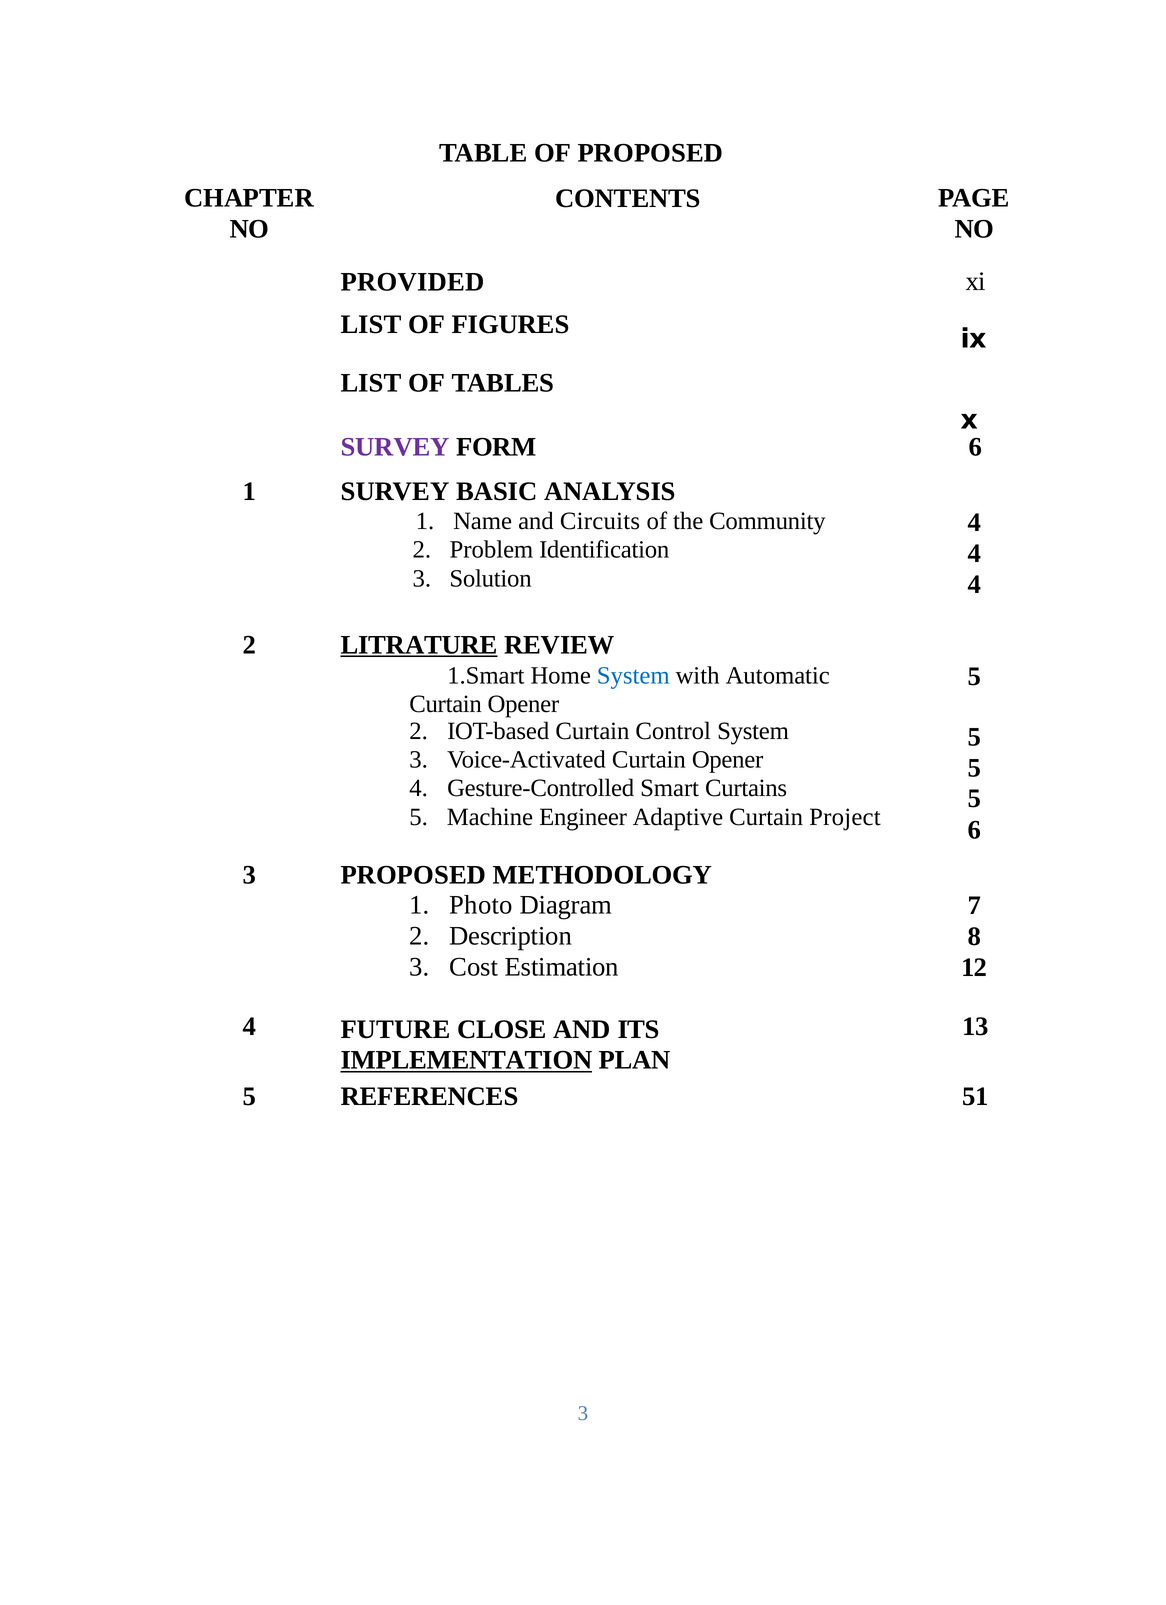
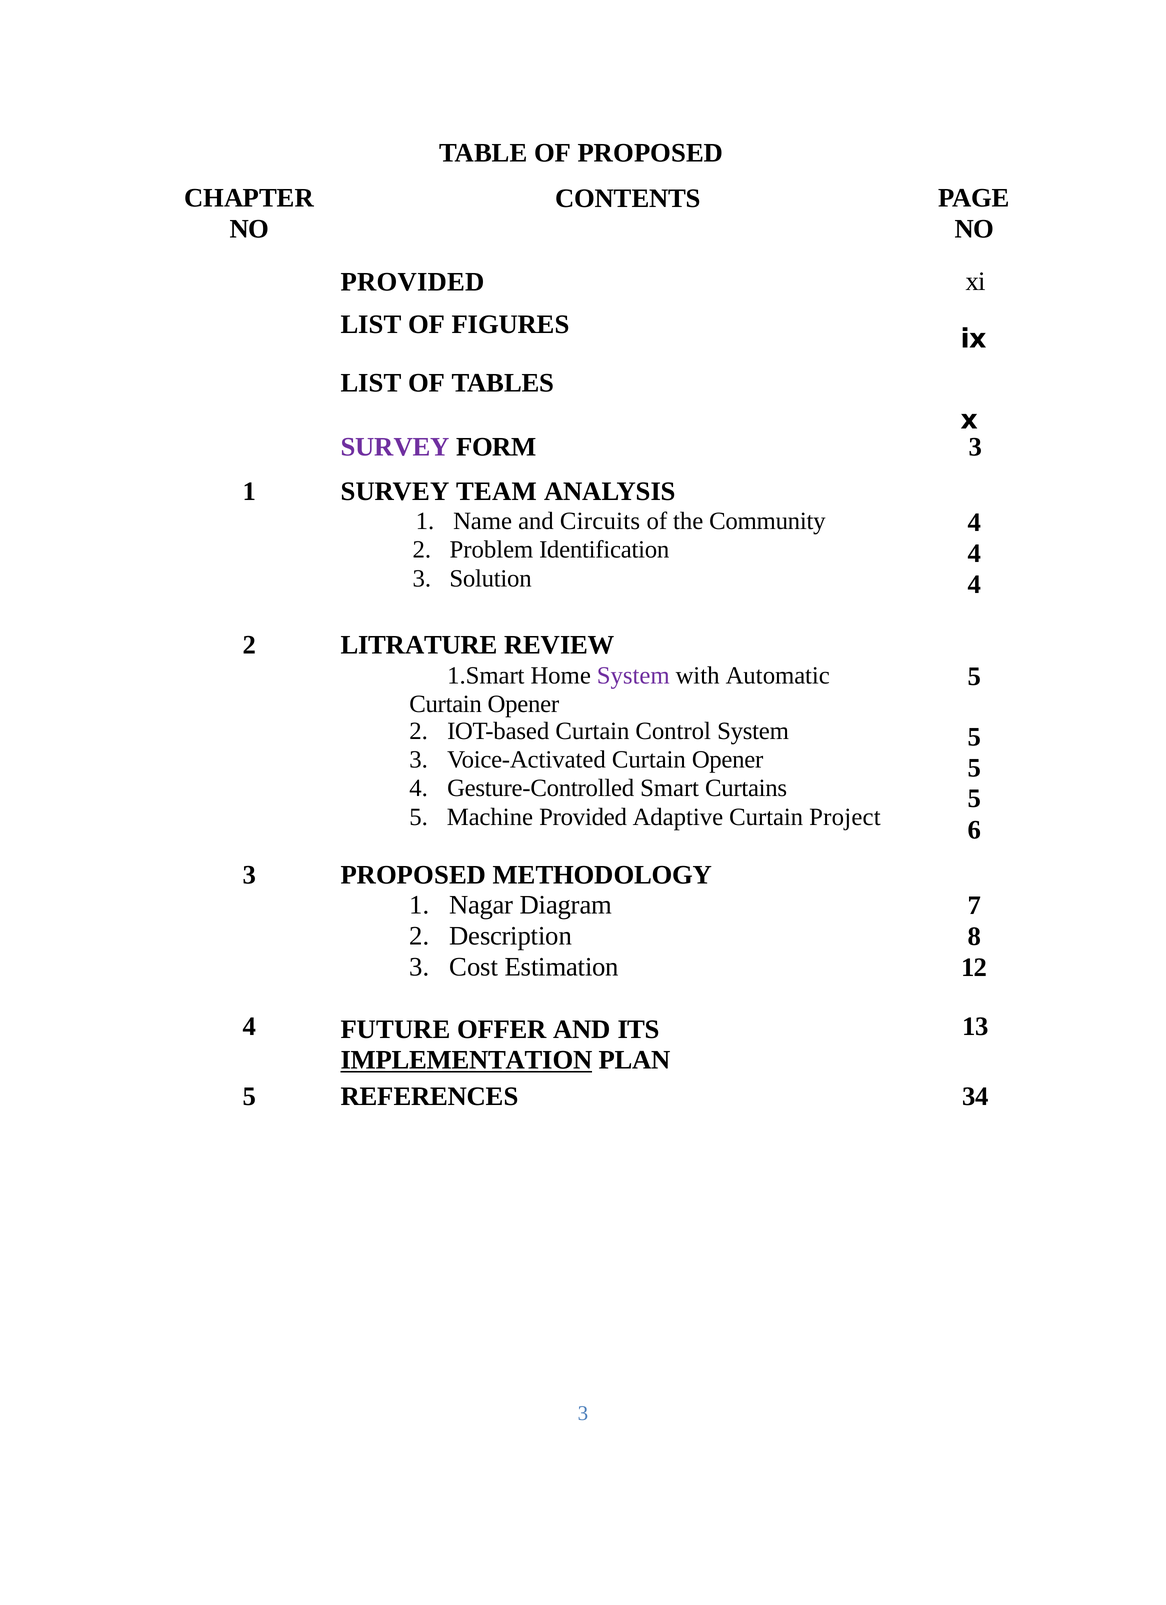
FORM 6: 6 -> 3 (976, 447)
BASIC: BASIC -> TEAM (497, 492)
LITRATURE underline: present -> none (419, 645)
System colour: blue -> purple (633, 676)
Machine Engineer: Engineer -> Provided (583, 817)
Photo: Photo -> Nagar (481, 905)
CLOSE: CLOSE -> OFFER (502, 1030)
51: 51 -> 34 (976, 1097)
